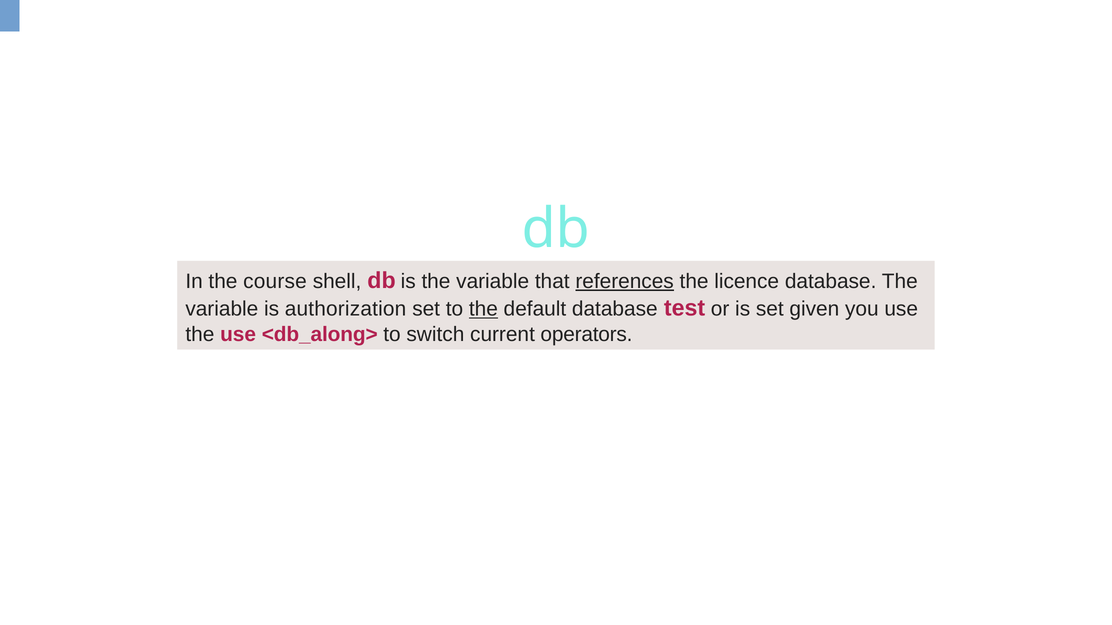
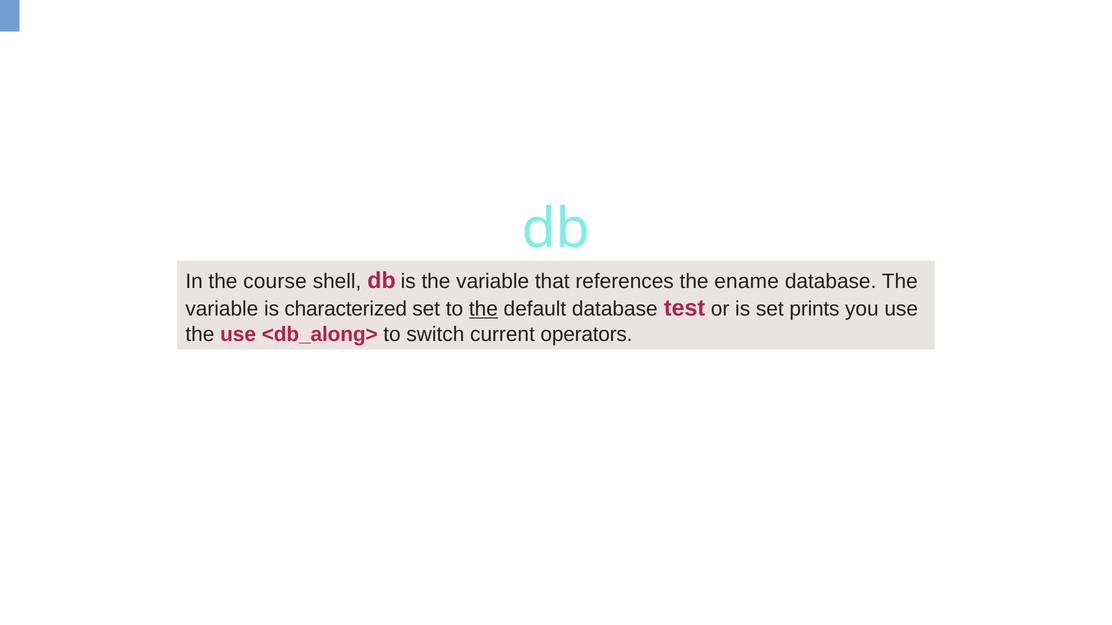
references underline: present -> none (625, 281)
licence: licence -> ename (747, 281)
authorization: authorization -> characterized (346, 309)
given: given -> prints (814, 309)
